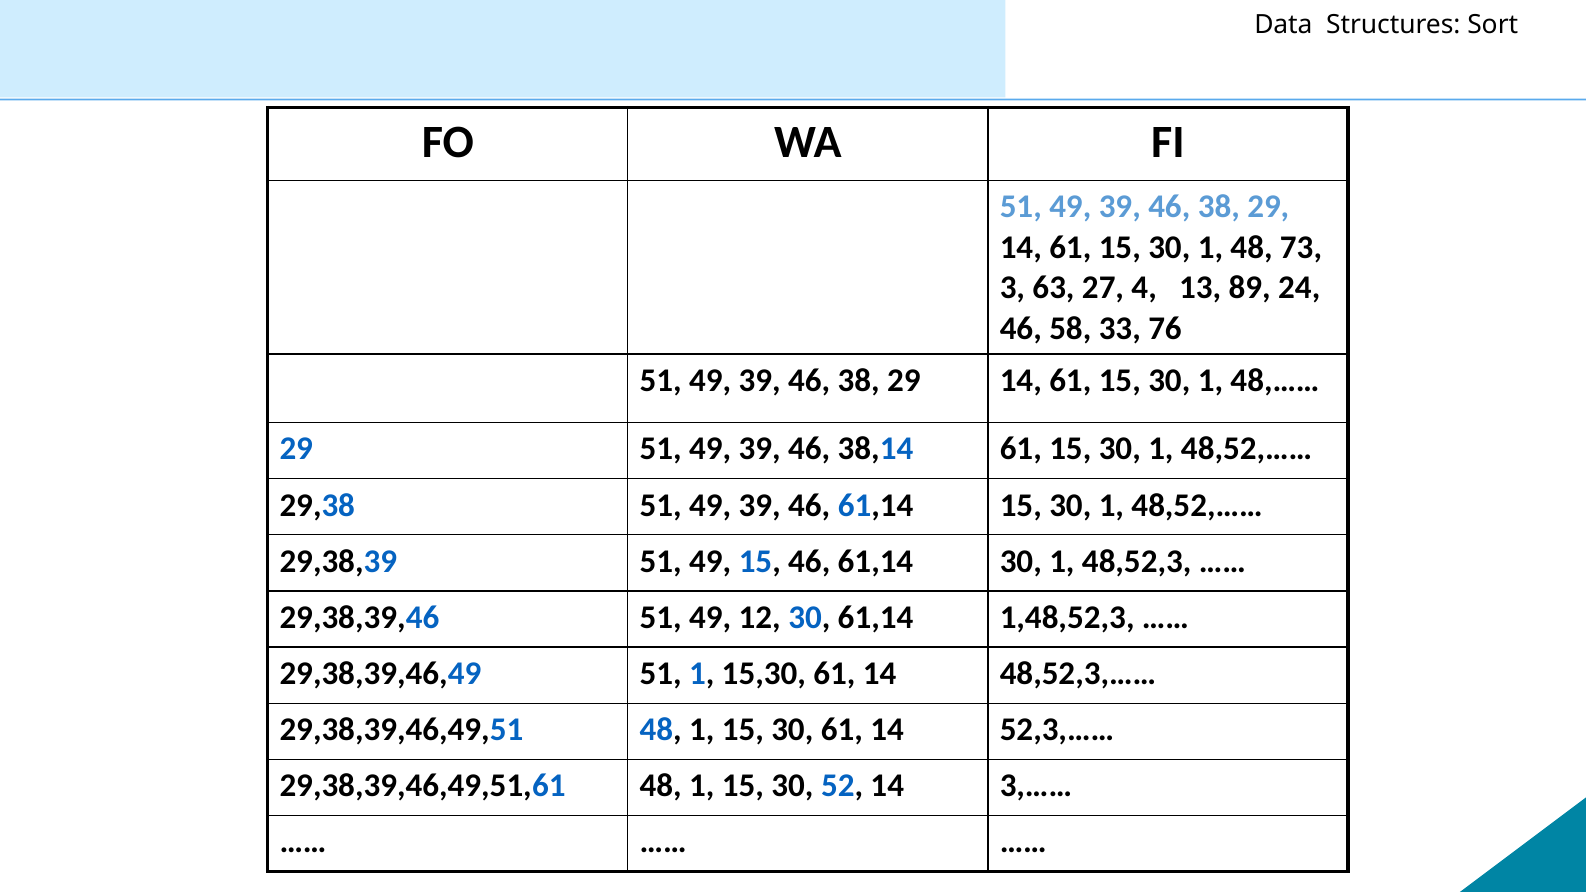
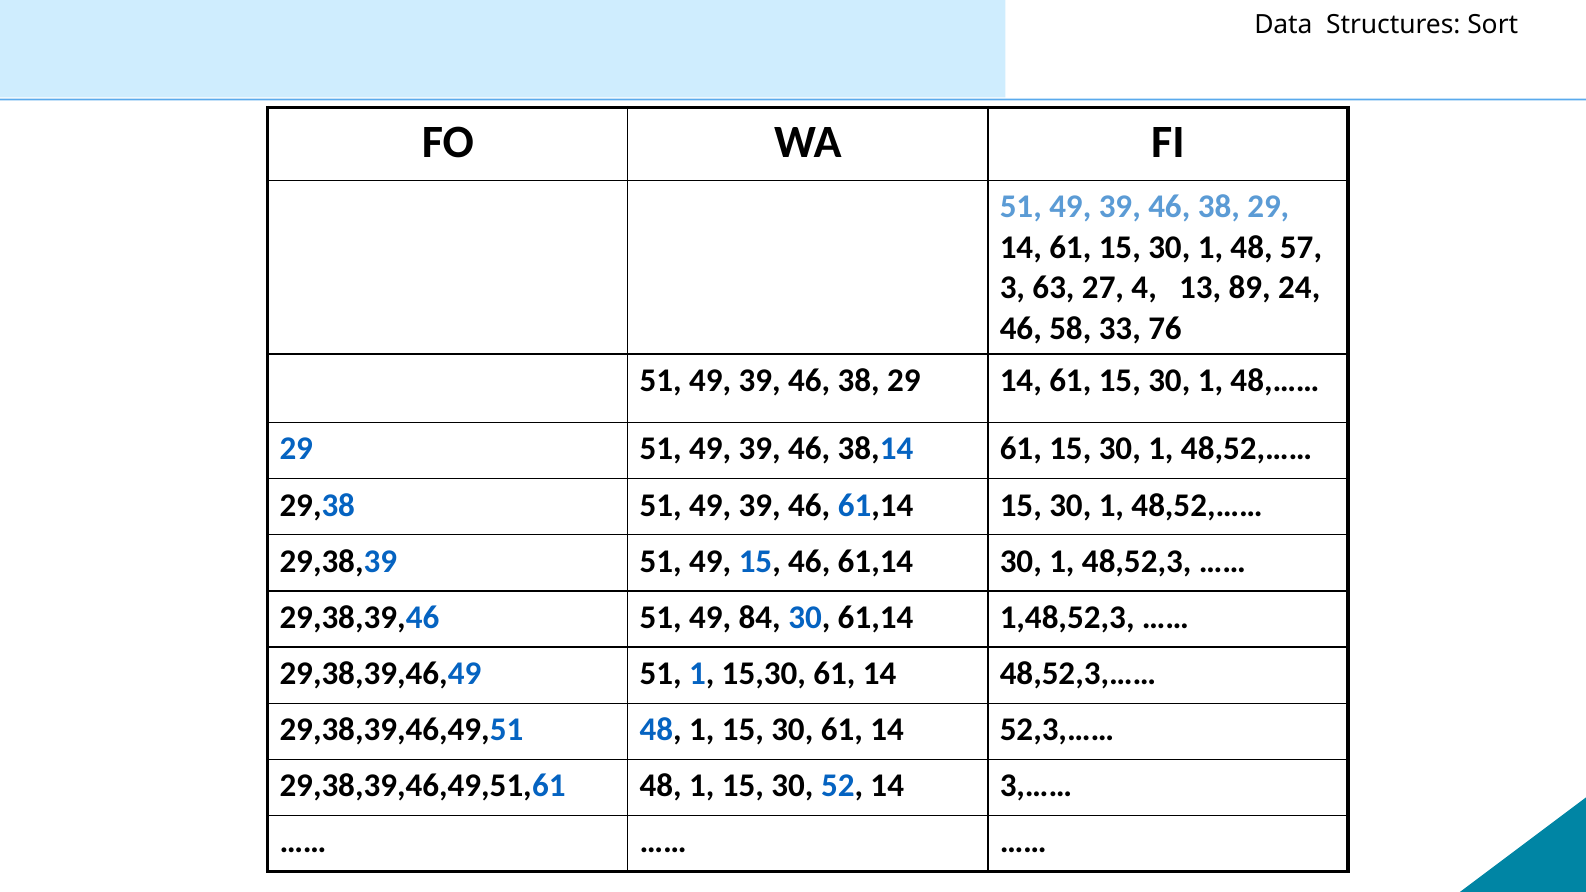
73: 73 -> 57 (1301, 247)
12: 12 -> 84 (760, 618)
